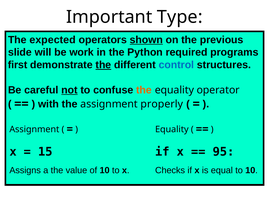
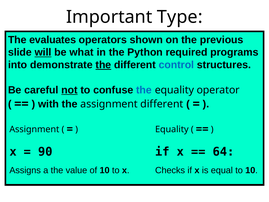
expected: expected -> evaluates (53, 40)
shown underline: present -> none (146, 40)
will underline: none -> present (43, 52)
work: work -> what (82, 52)
first: first -> into (18, 65)
the colour: orange -> blue (144, 90)
assignment properly: properly -> different (162, 104)
15: 15 -> 90 (45, 151)
95: 95 -> 64 (223, 151)
